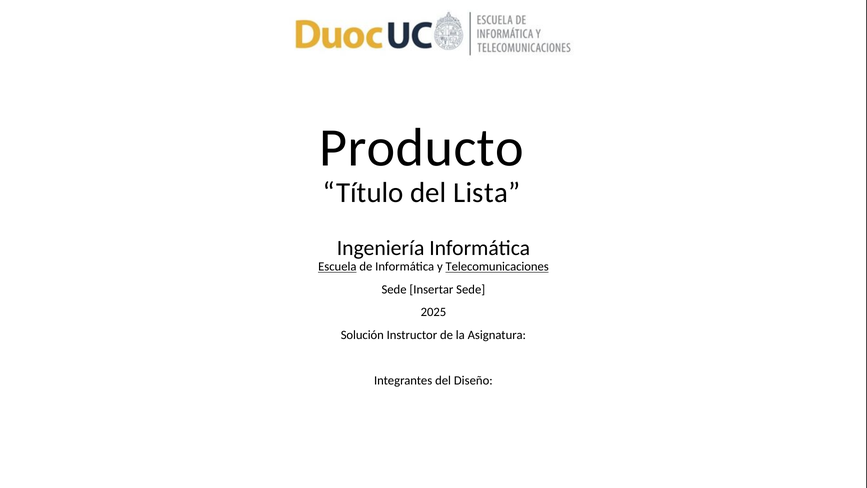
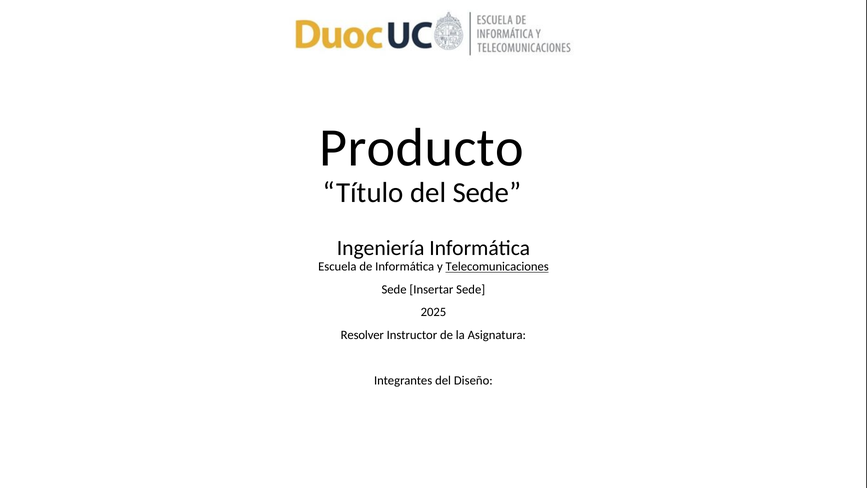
del Lista: Lista -> Sede (487, 193)
Escuela underline: present -> none (337, 267)
Solución: Solución -> Resolver (362, 335)
